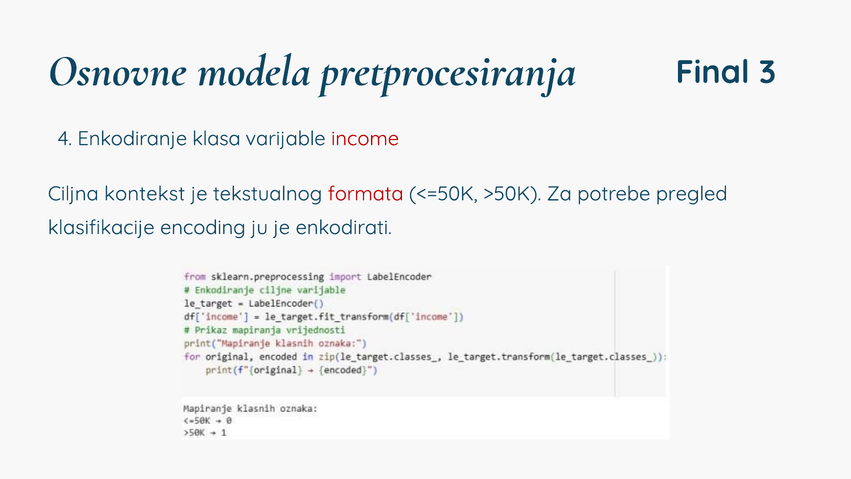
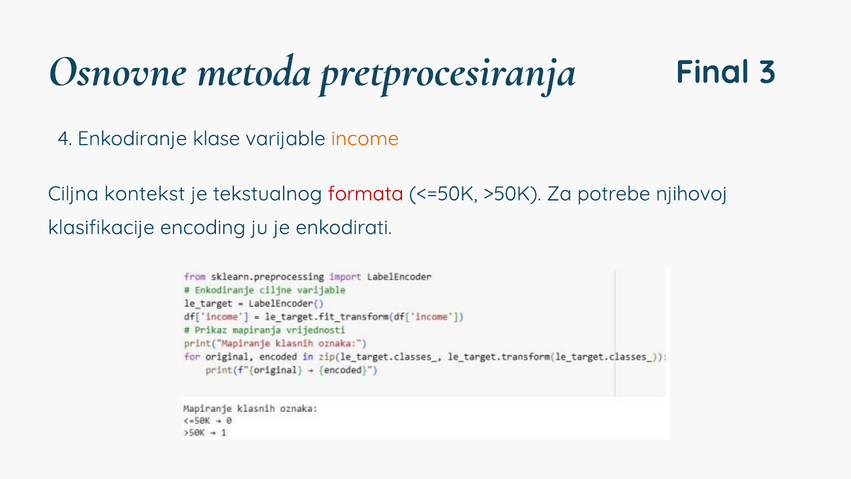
modela: modela -> metoda (254, 70)
klasa: klasa -> klase (216, 139)
income colour: red -> orange (365, 139)
pregled: pregled -> njihovoj (692, 194)
